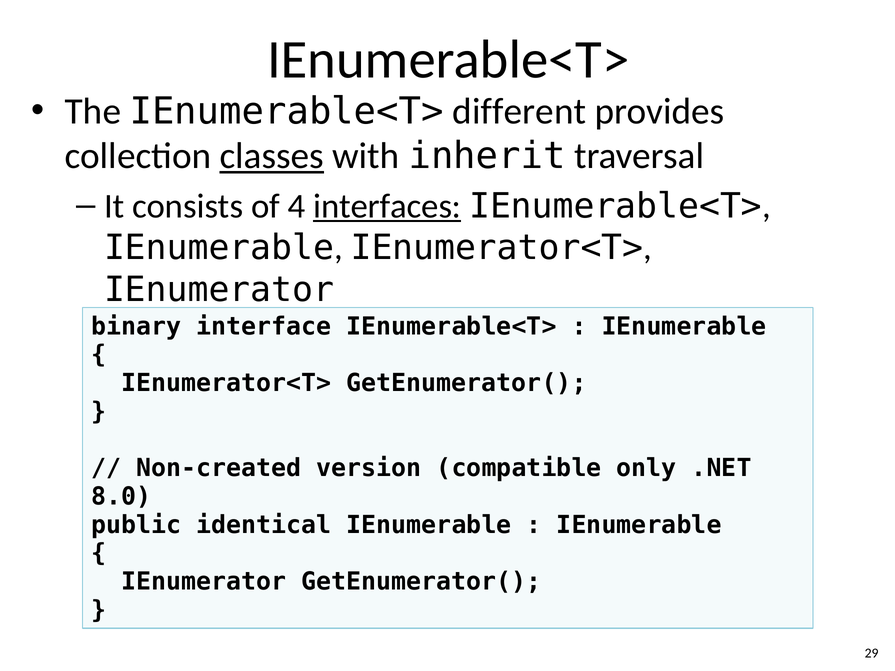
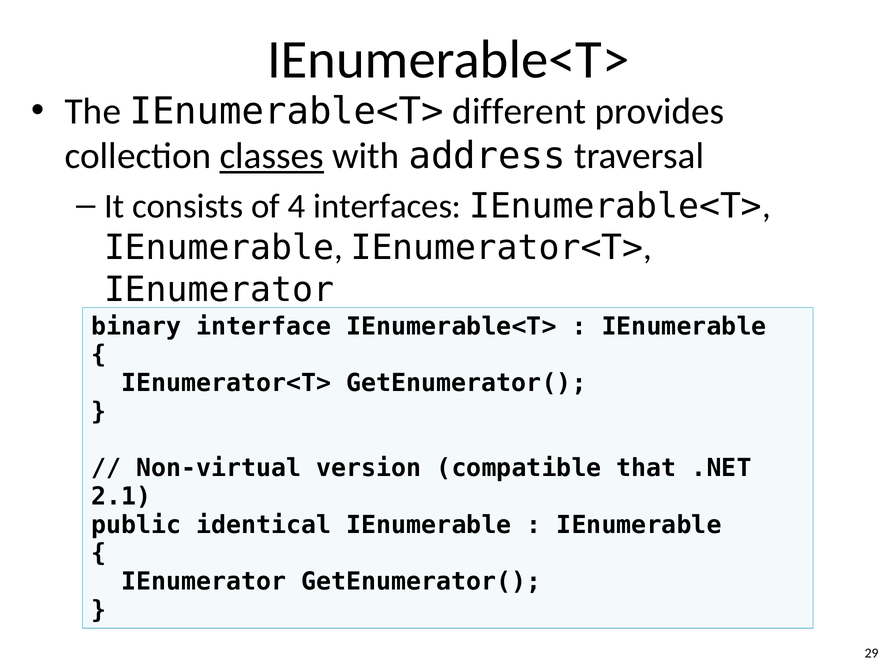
inherit: inherit -> address (487, 156)
interfaces underline: present -> none (387, 206)
Non-created: Non-created -> Non-virtual (219, 468)
only: only -> that (646, 468)
8.0: 8.0 -> 2.1 (121, 497)
